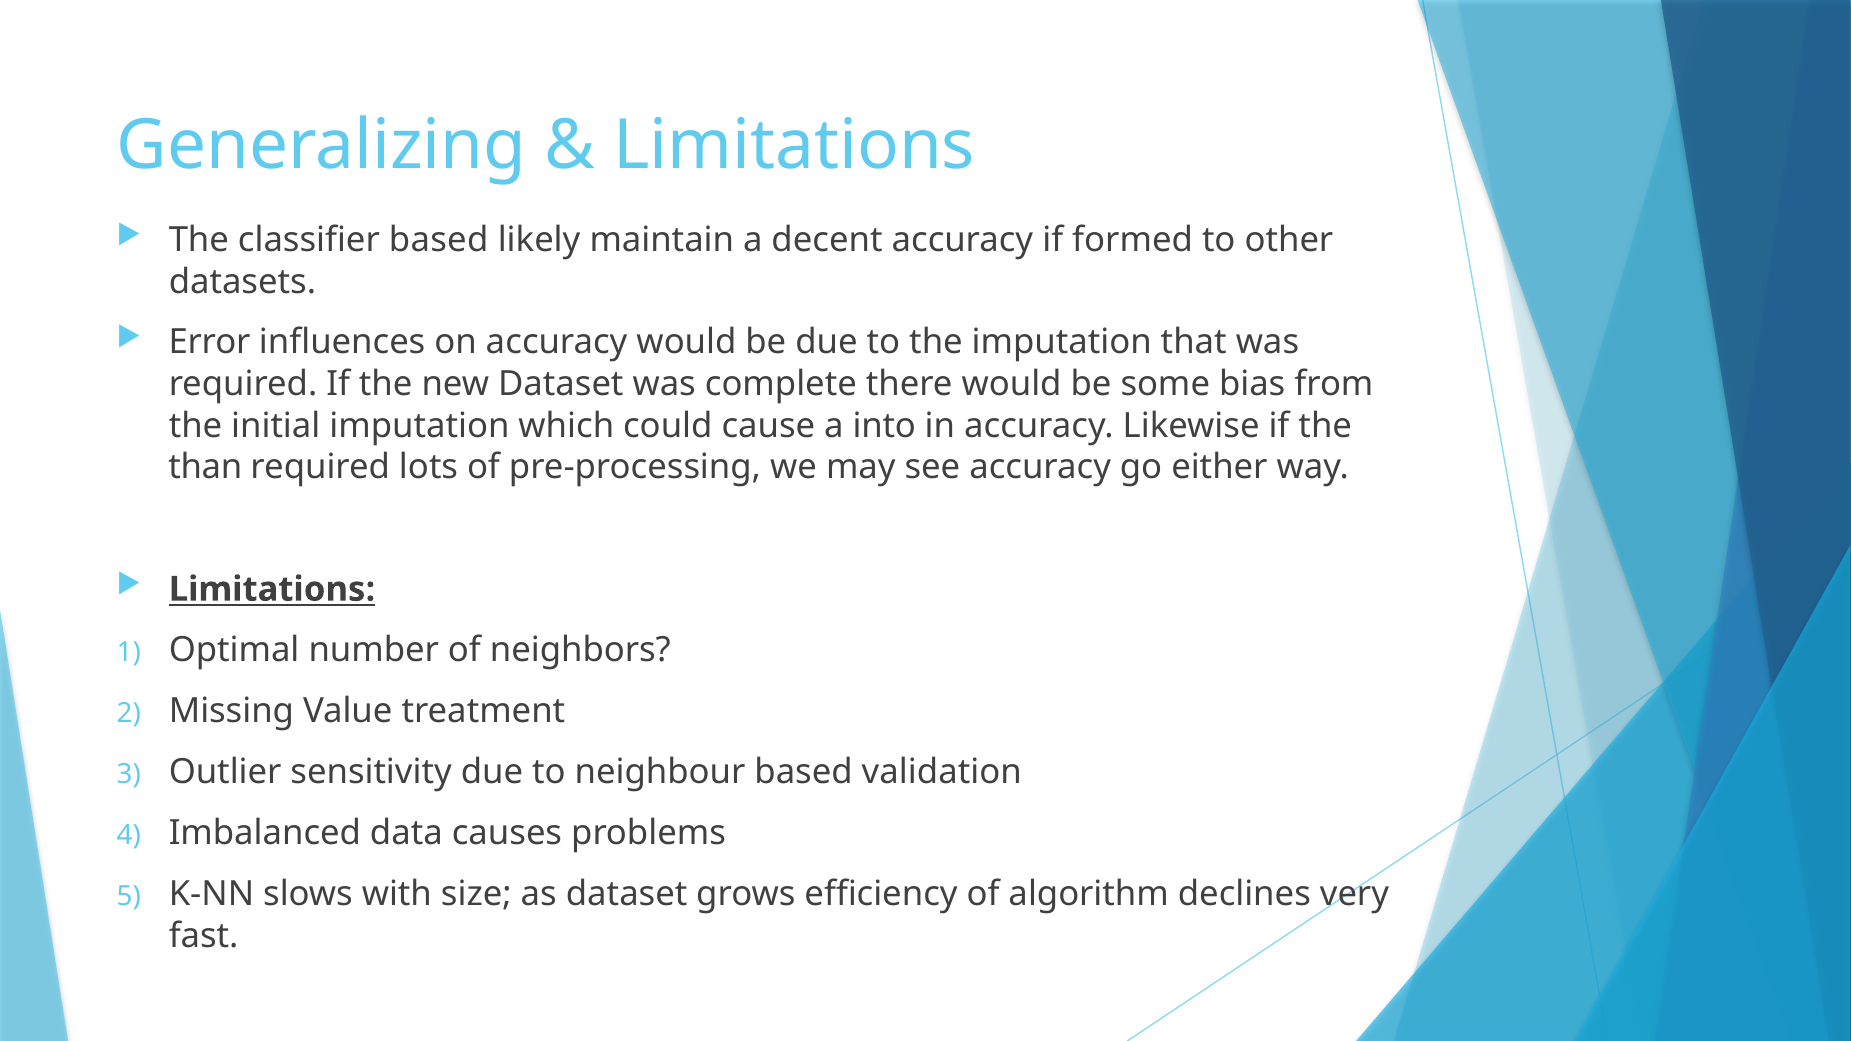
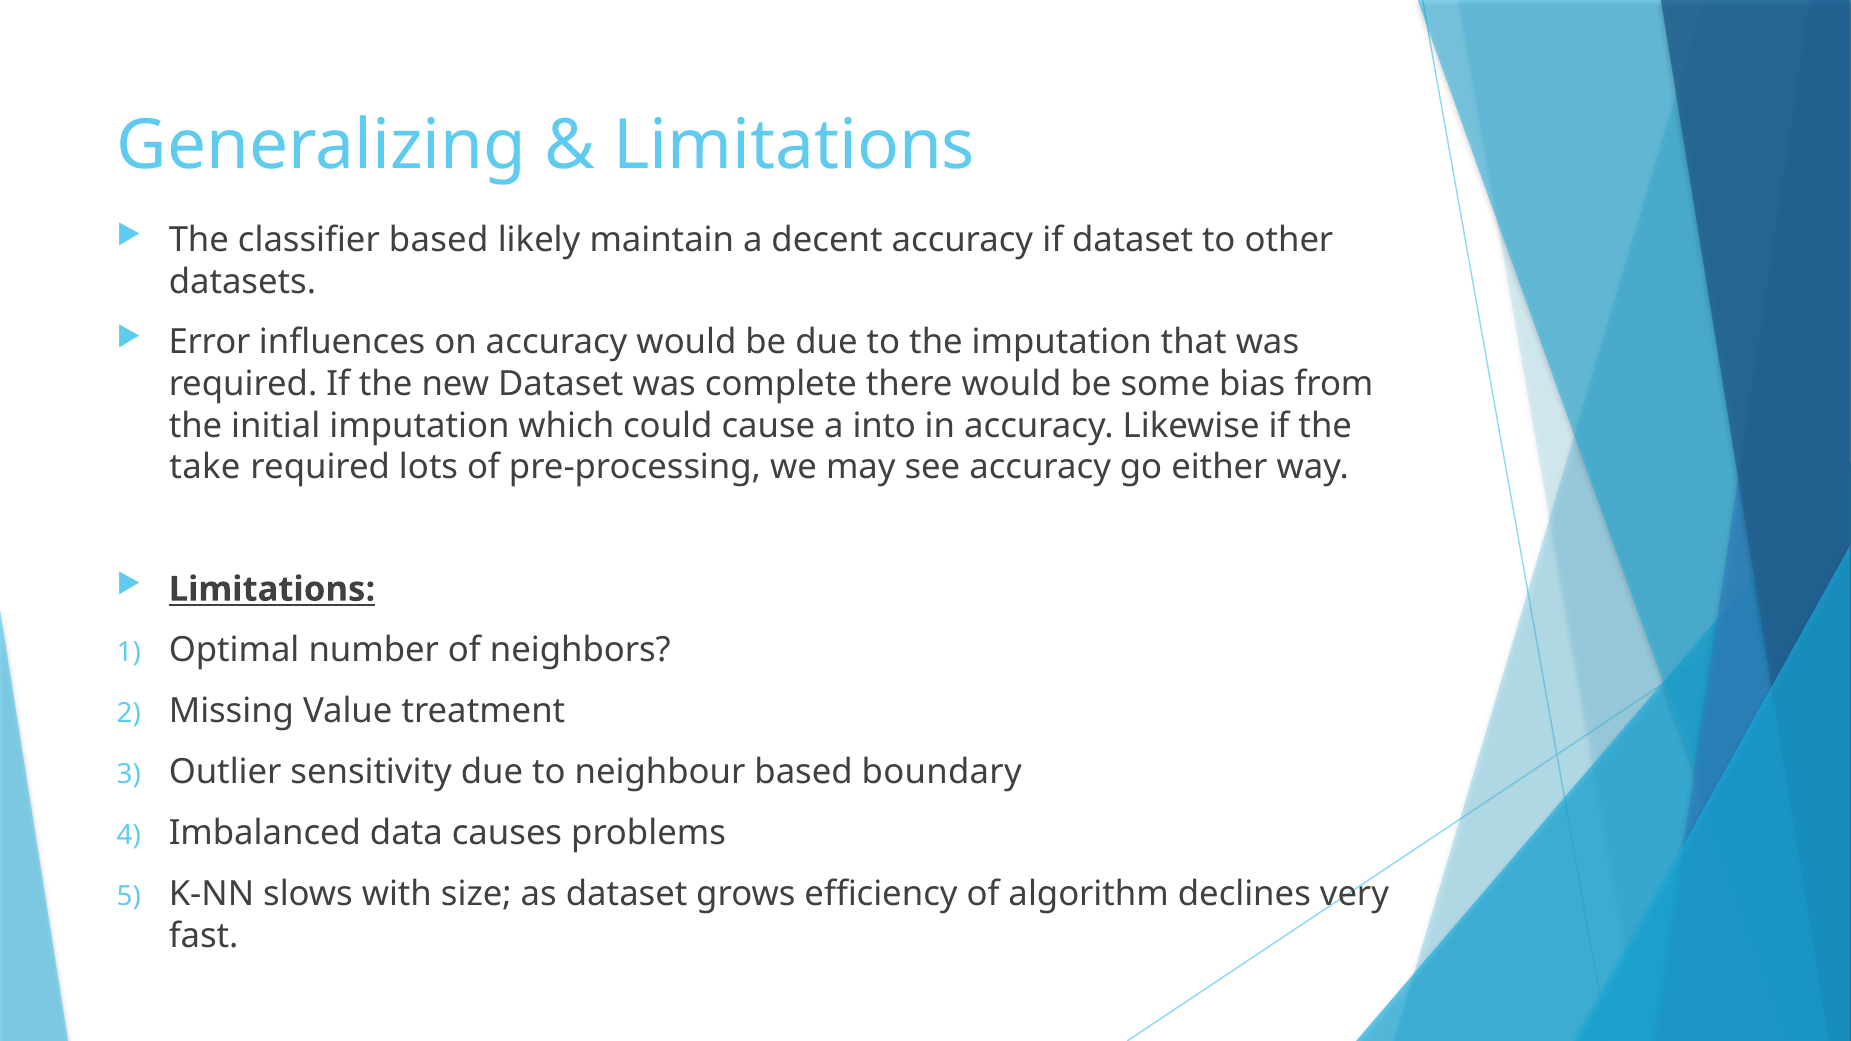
if formed: formed -> dataset (1133, 240)
than: than -> take (205, 467)
validation: validation -> boundary (942, 772)
